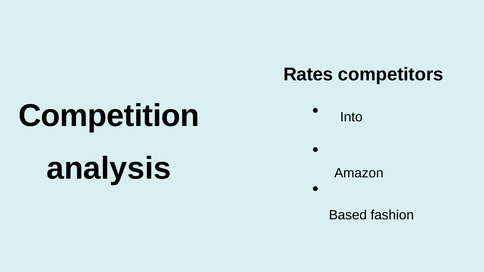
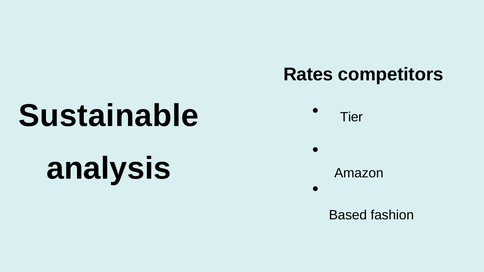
Competition: Competition -> Sustainable (109, 116)
Into: Into -> Tier (351, 117)
